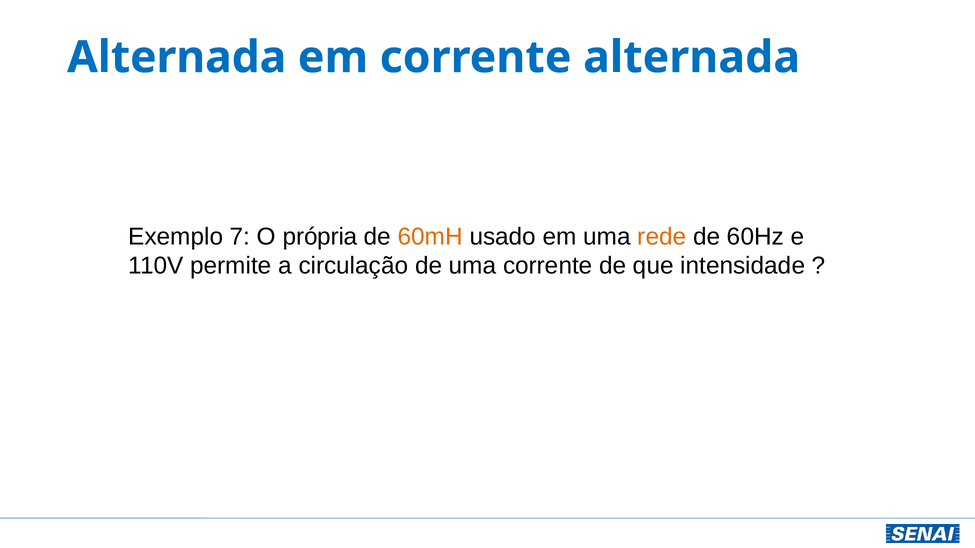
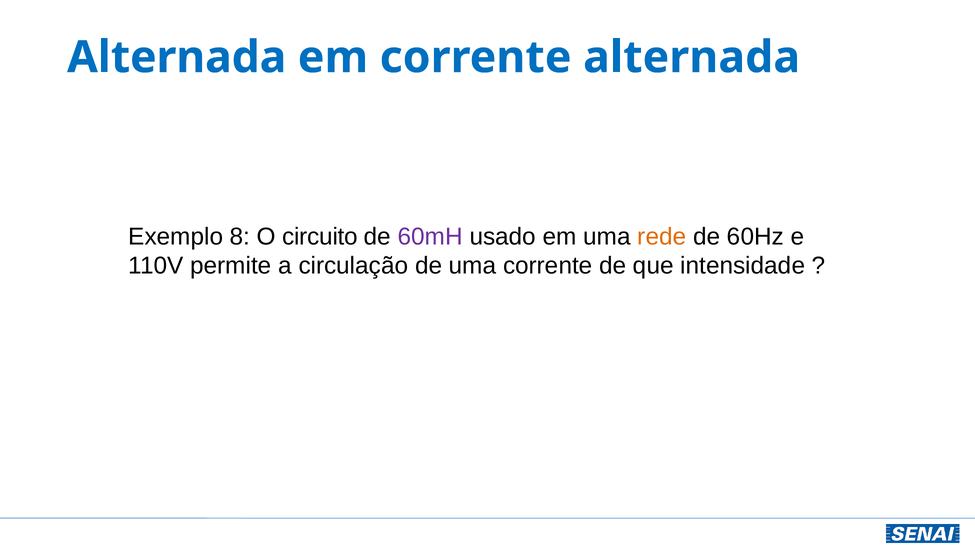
7: 7 -> 8 (240, 237)
própria: própria -> circuito (320, 237)
60mH colour: orange -> purple (430, 237)
